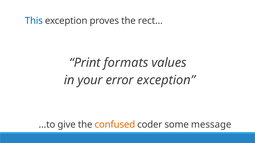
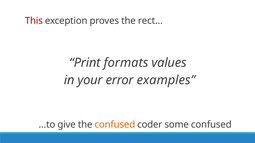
This colour: blue -> red (34, 21)
error exception: exception -> examples (166, 80)
some message: message -> confused (211, 125)
